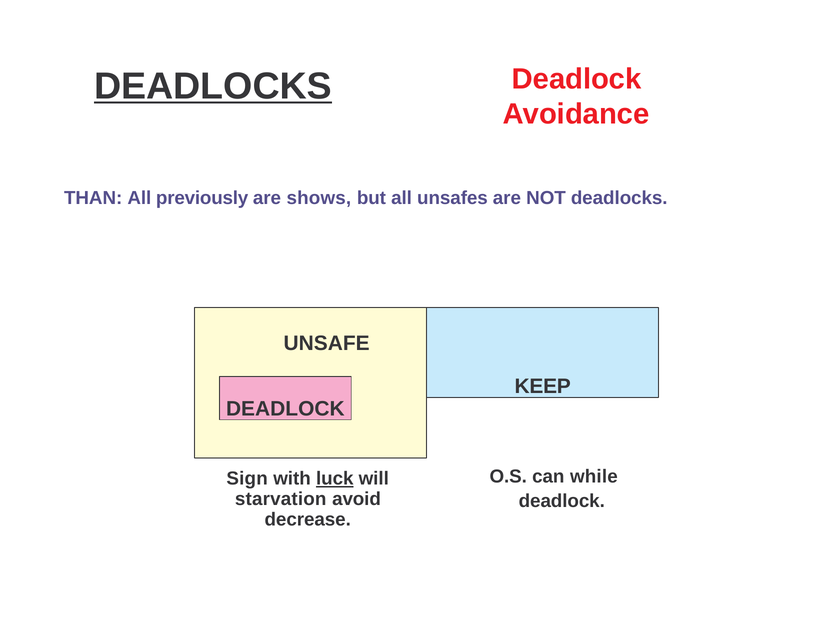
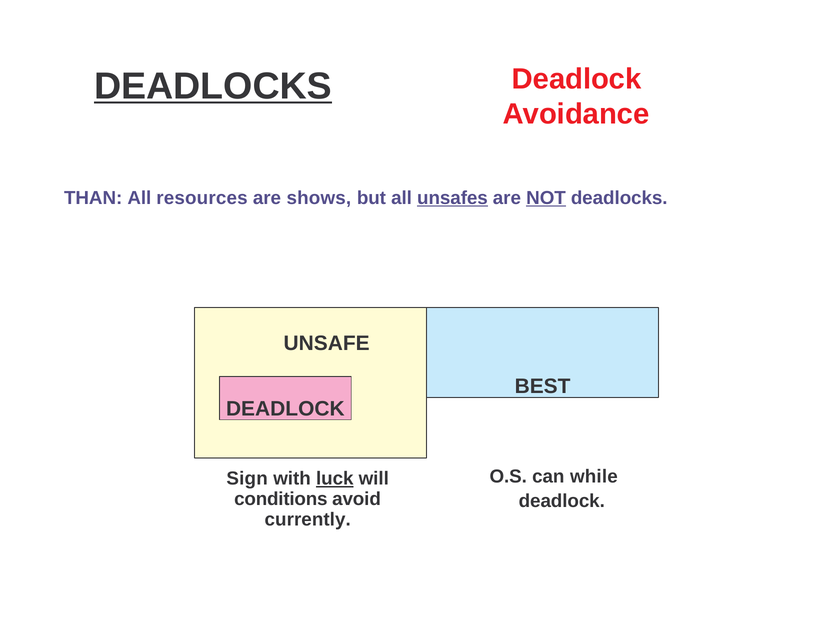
previously: previously -> resources (202, 198)
unsafes underline: none -> present (452, 198)
NOT underline: none -> present (546, 198)
KEEP: KEEP -> BEST (543, 386)
starvation: starvation -> conditions (281, 499)
decrease: decrease -> currently (308, 519)
